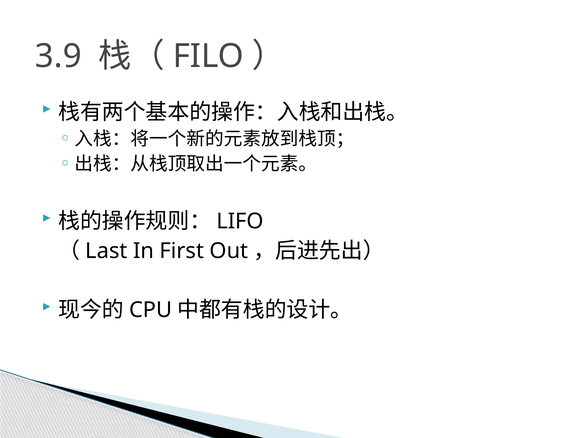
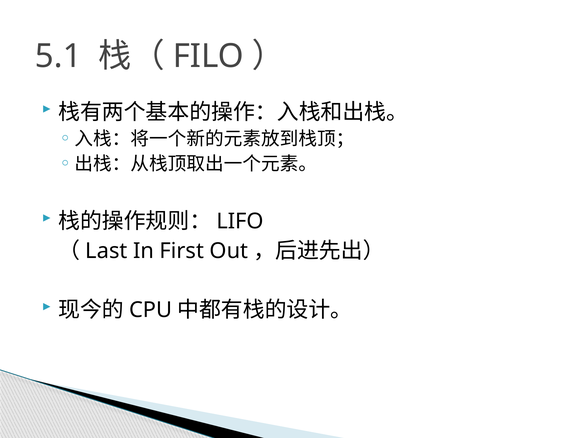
3.9: 3.9 -> 5.1 (58, 56)
